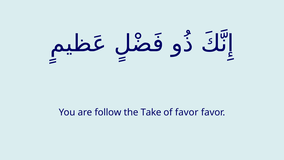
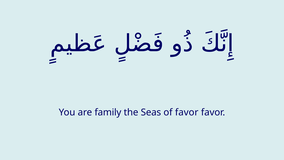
follow: follow -> family (108, 112)
Take: Take -> Seas (151, 112)
